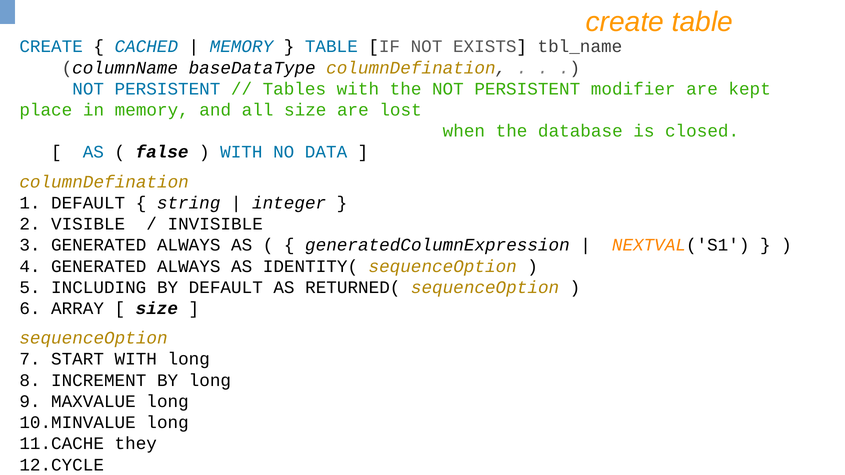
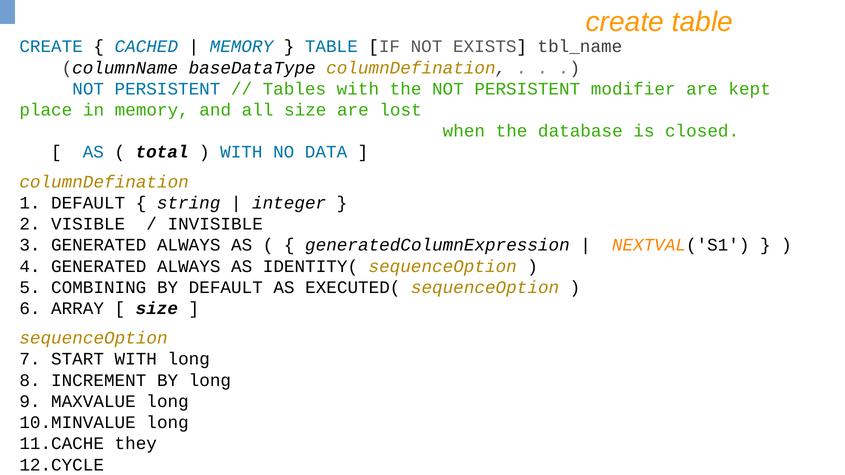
false: false -> total (162, 152)
INCLUDING: INCLUDING -> COMBINING (99, 288)
RETURNED(: RETURNED( -> EXECUTED( (353, 288)
